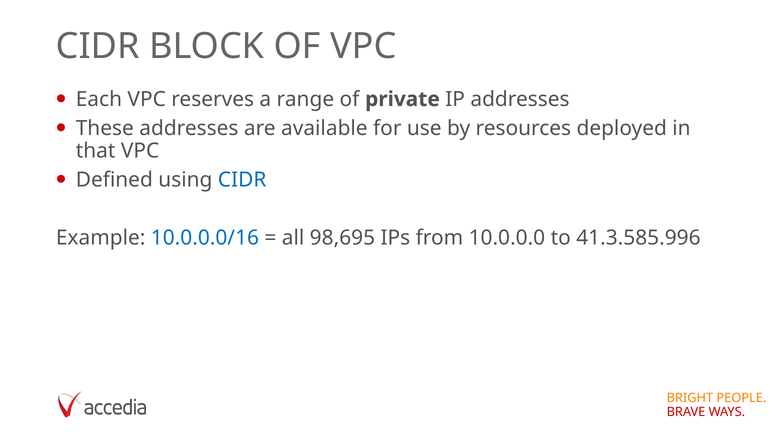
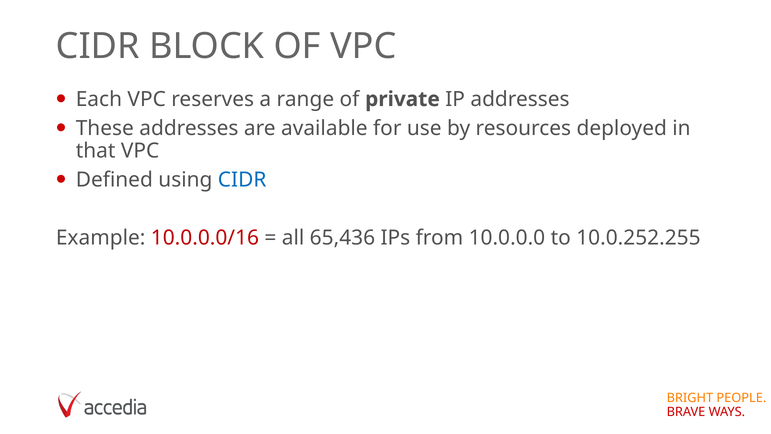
10.0.0.0/16 colour: blue -> red (205, 238)
98,695: 98,695 -> 65,436 (342, 238)
41.3.585.996: 41.3.585.996 -> 10.0.252.255 (638, 238)
